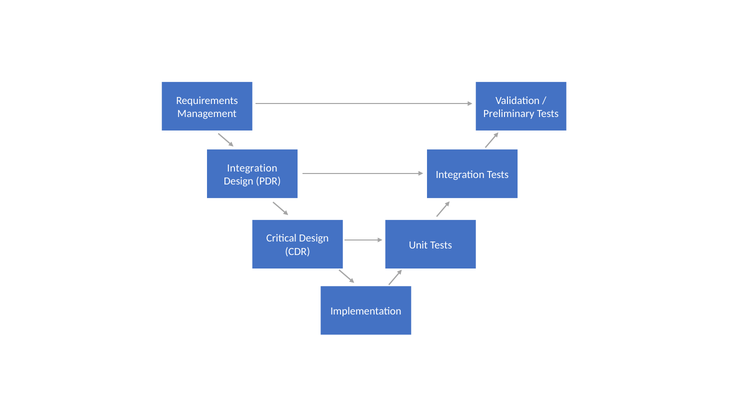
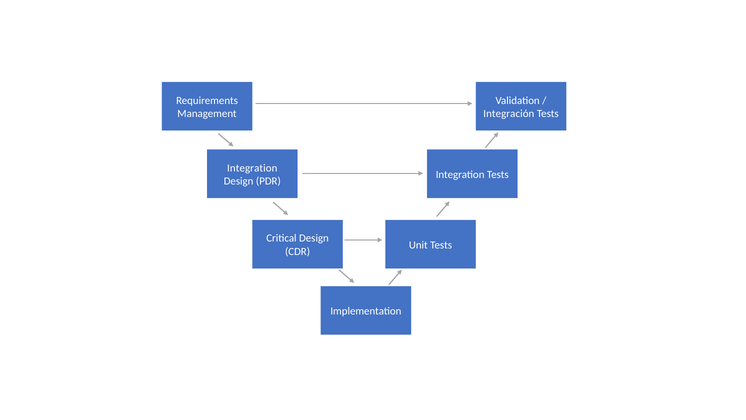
Preliminary: Preliminary -> Integración (509, 113)
